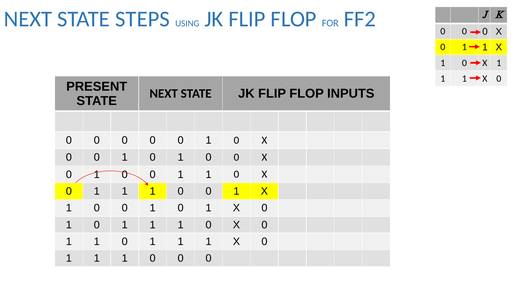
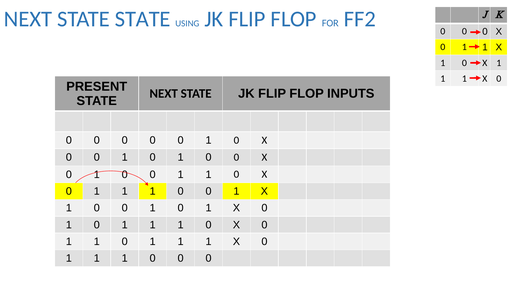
STATE STEPS: STEPS -> STATE (143, 19)
